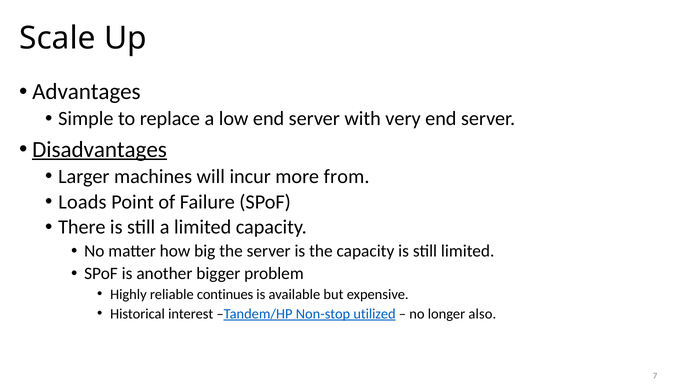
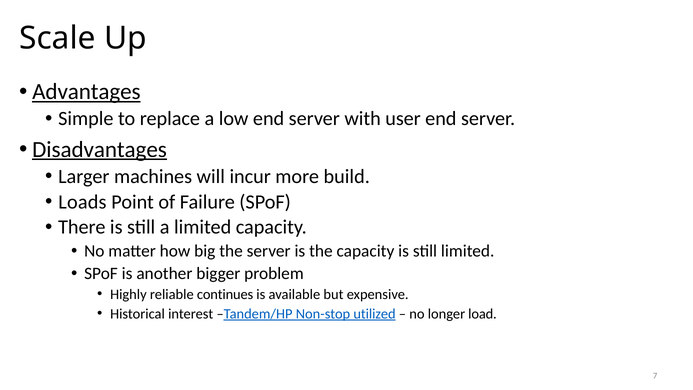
Advantages underline: none -> present (86, 92)
very: very -> user (403, 119)
from: from -> build (347, 176)
also: also -> load (482, 314)
